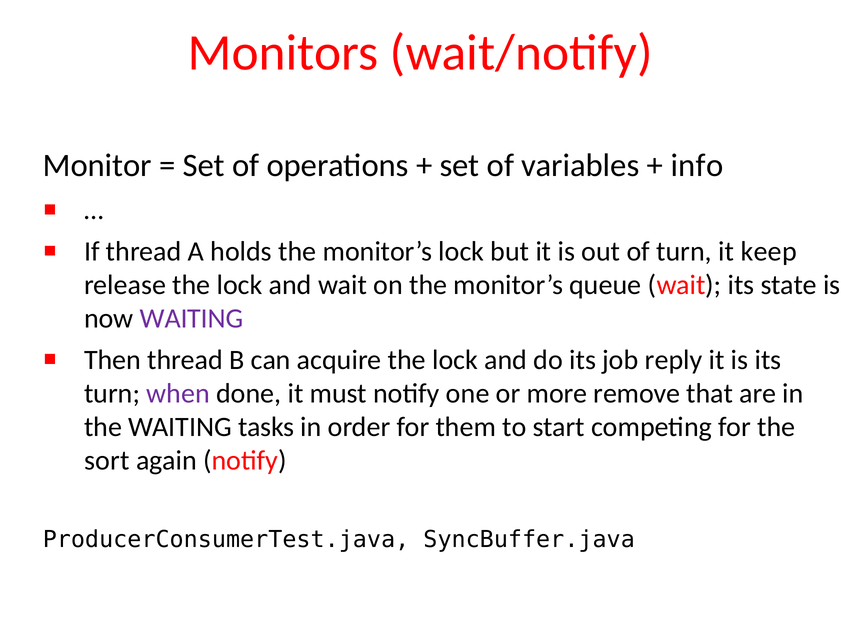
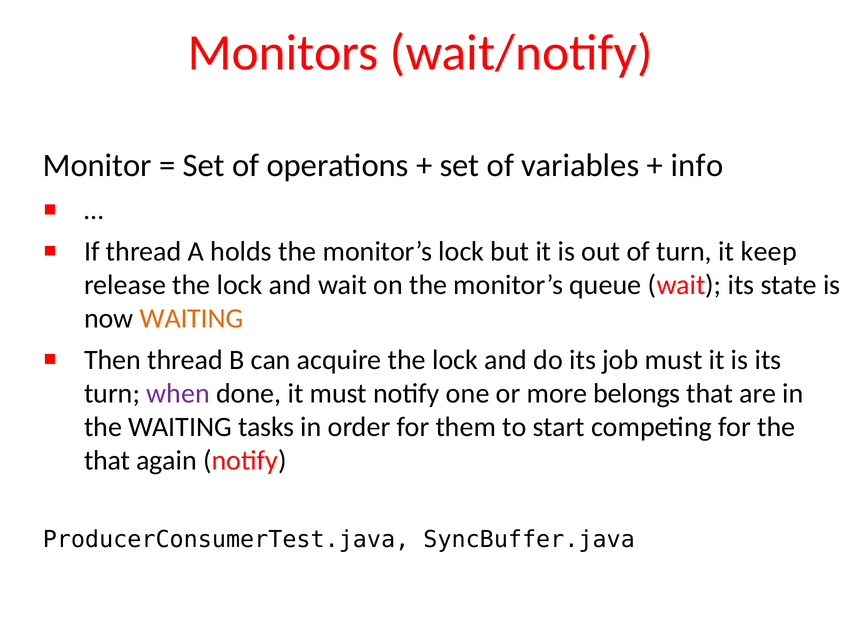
WAITING colour: purple -> orange (192, 319)
job reply: reply -> must (674, 360)
remove: remove -> belongs (637, 394)
sort: sort -> that (107, 461)
